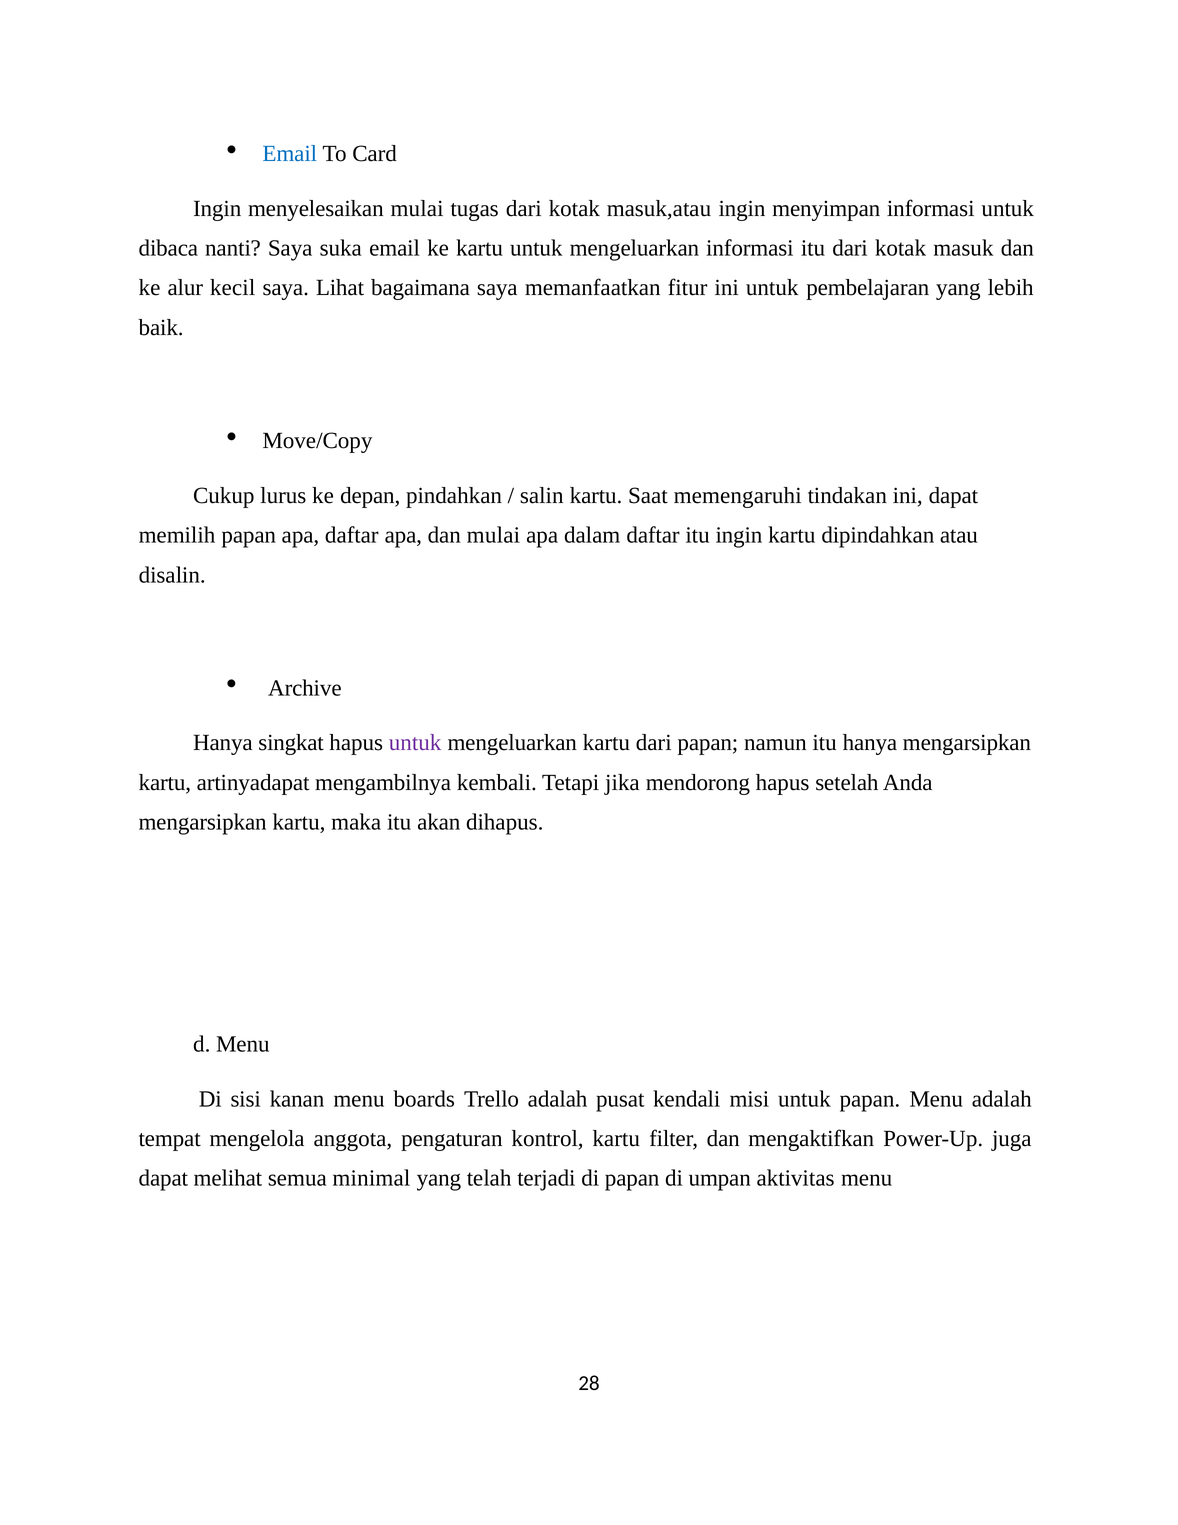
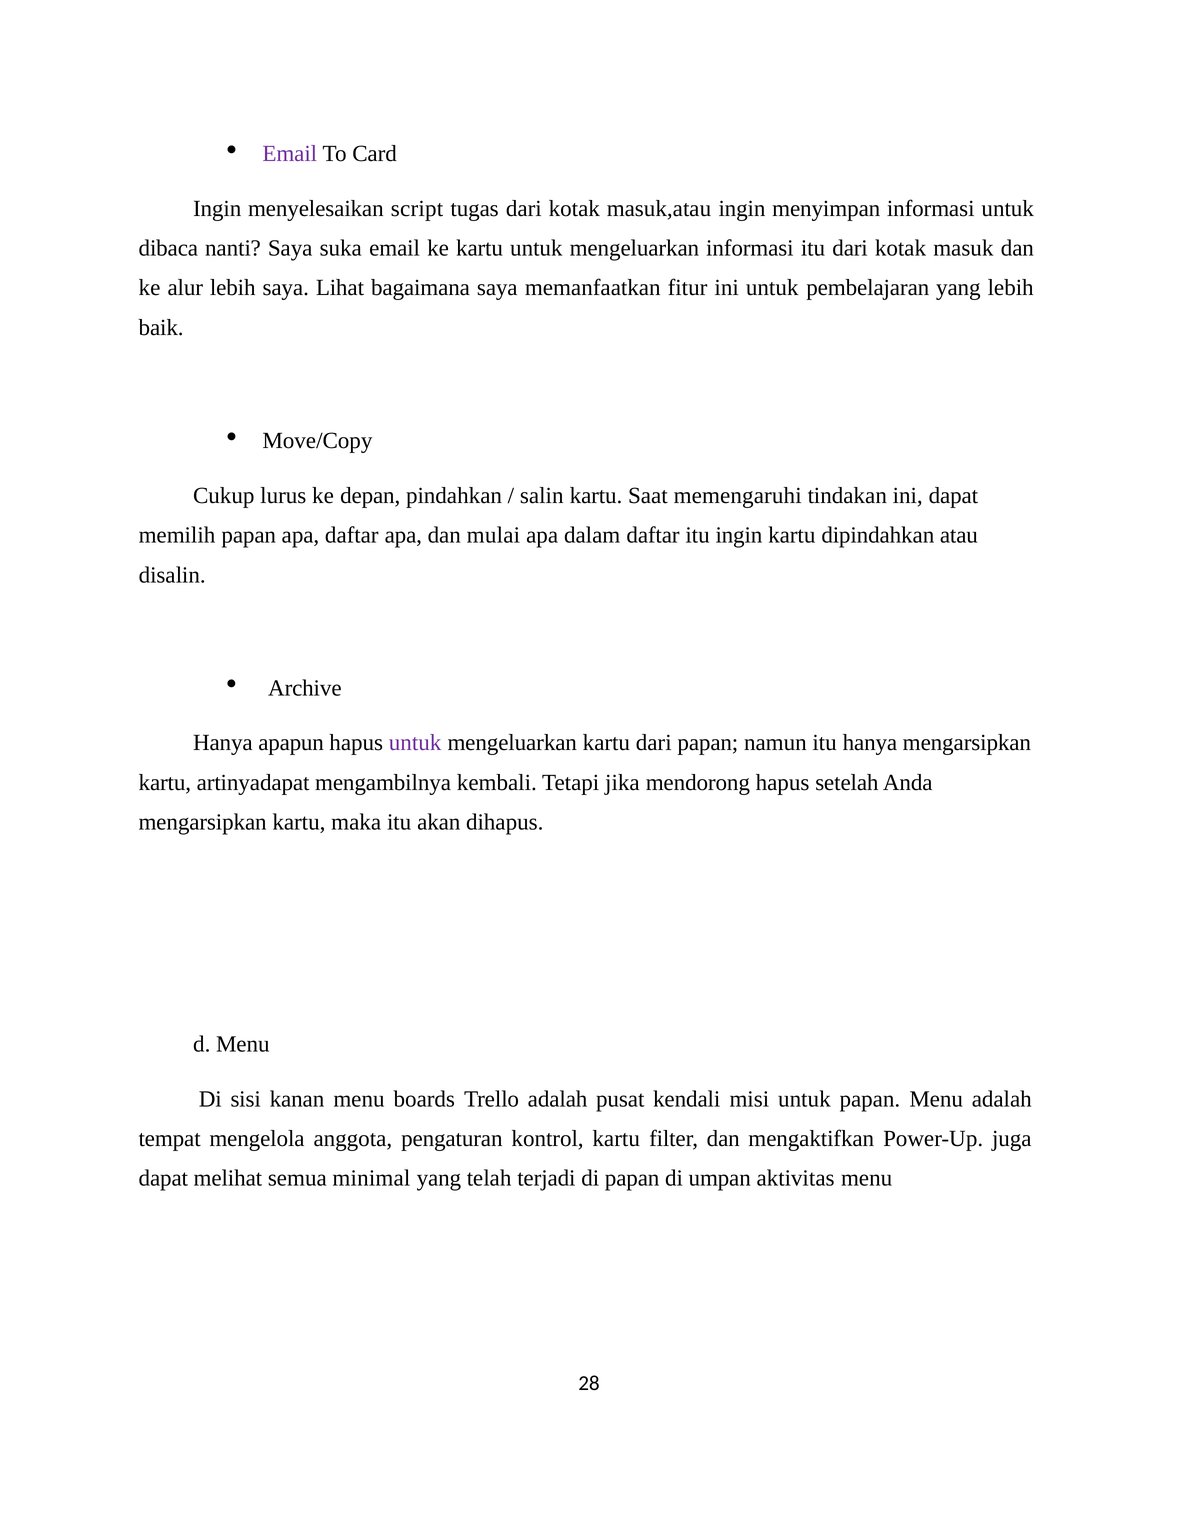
Email colour: blue -> purple (290, 154)
menyelesaikan mulai: mulai -> script (417, 209)
alur kecil: kecil -> lebih (233, 288)
singkat: singkat -> apapun (291, 743)
